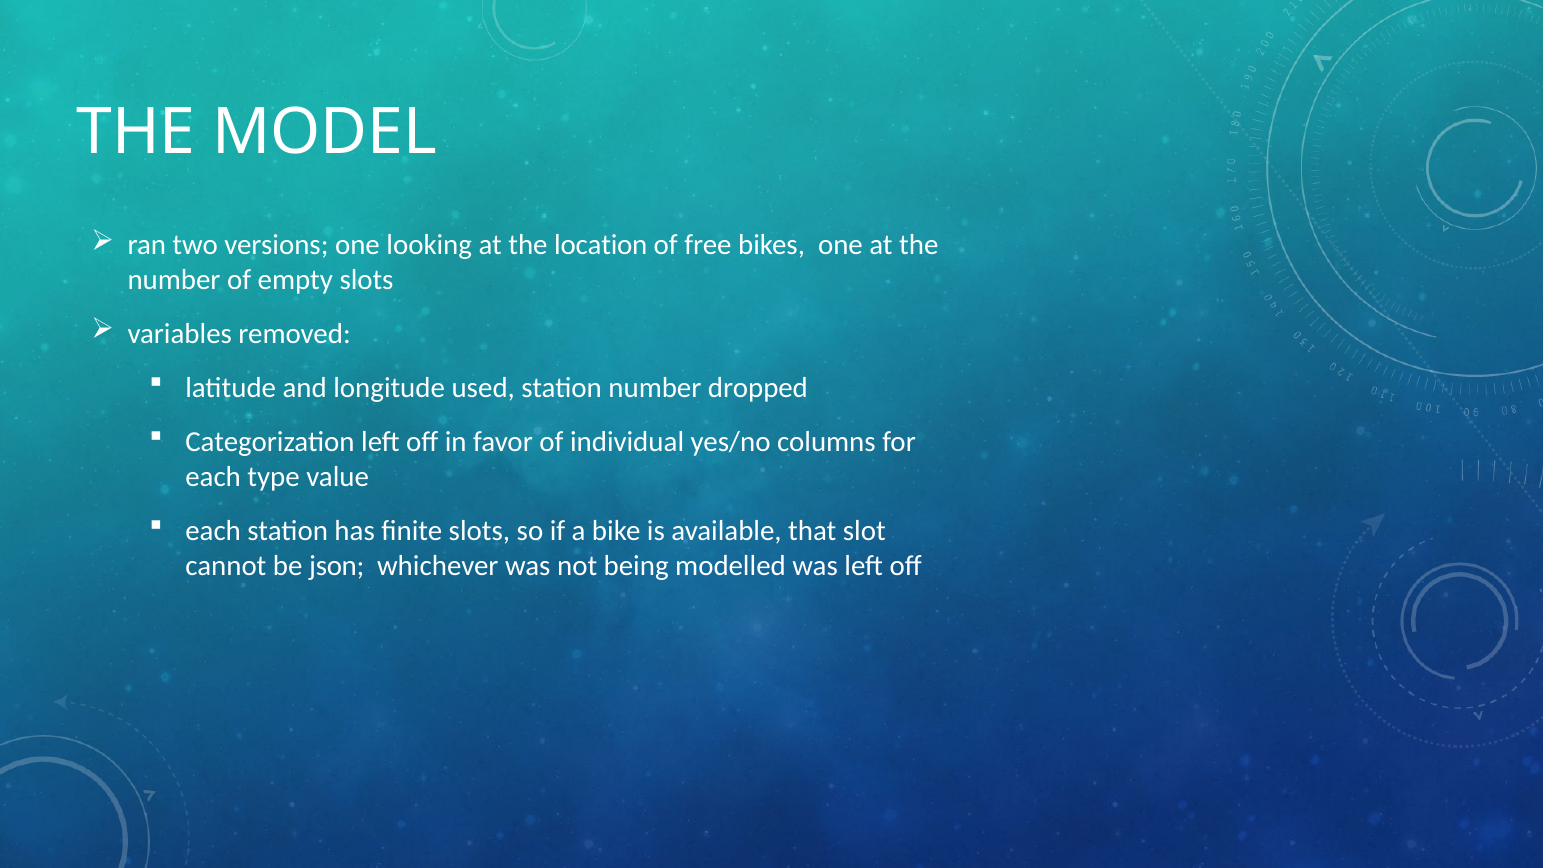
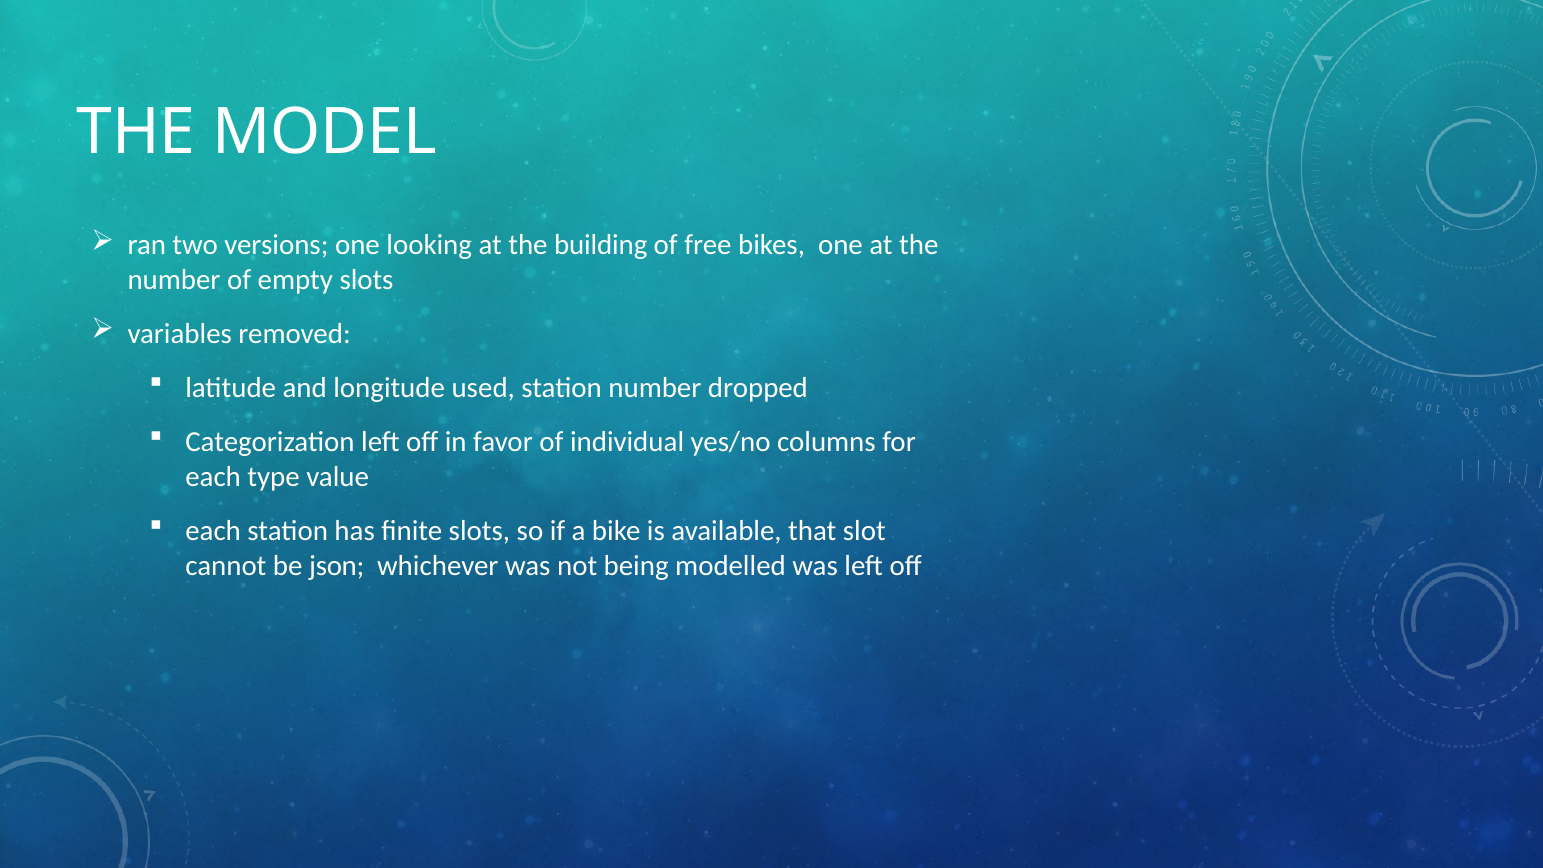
location: location -> building (601, 245)
